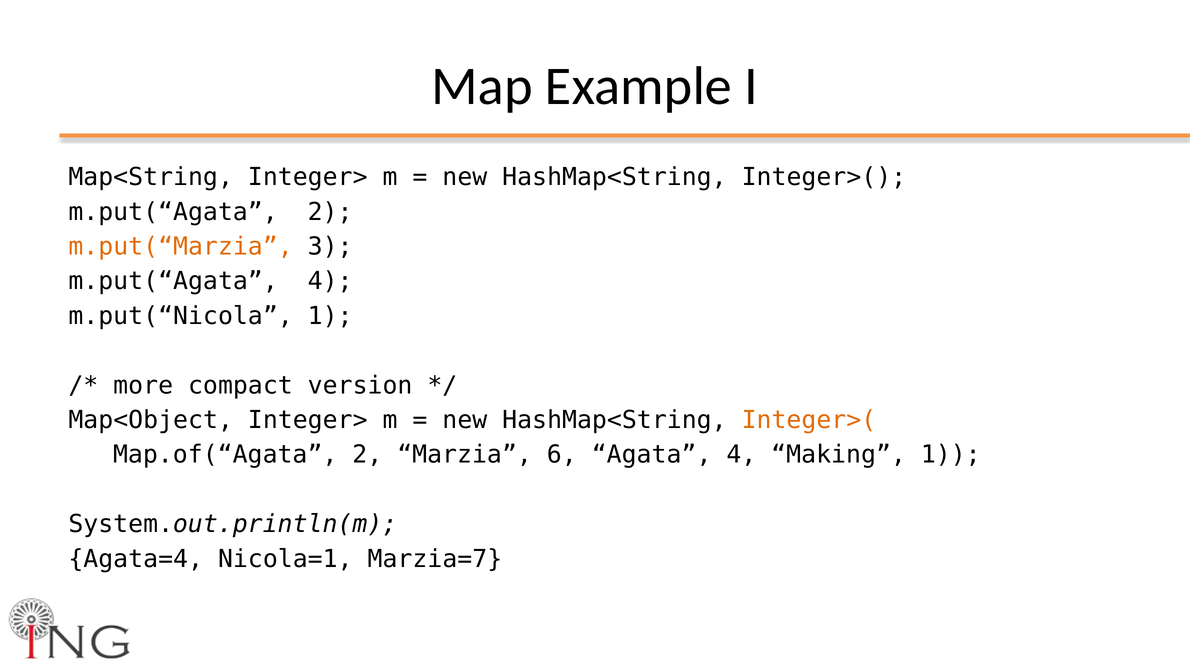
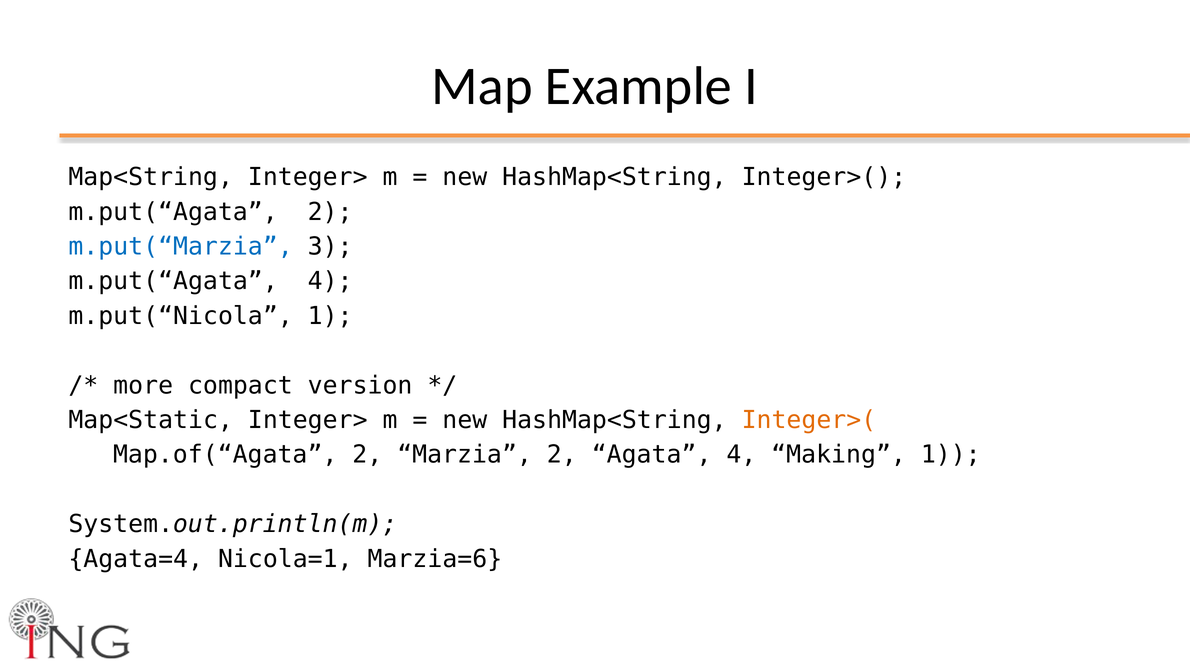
m.put(“Marzia colour: orange -> blue (181, 247)
Map<Object: Map<Object -> Map<Static (151, 420)
Marzia 6: 6 -> 2 (562, 455)
Marzia=7: Marzia=7 -> Marzia=6 (435, 559)
